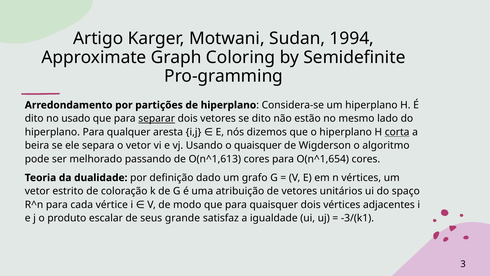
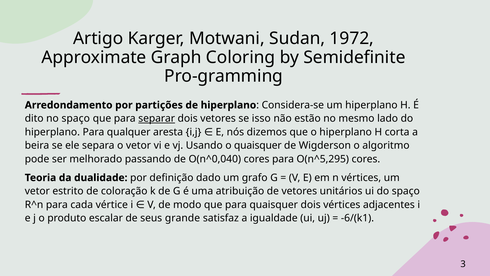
1994: 1994 -> 1972 (352, 38)
no usado: usado -> spaço (76, 118)
se dito: dito -> isso (261, 118)
corta underline: present -> none (397, 132)
O(n^1,613: O(n^1,613 -> O(n^0,040 (215, 159)
O(n^1,654: O(n^1,654 -> O(n^5,295 (323, 159)
-3/(k1: -3/(k1 -> -6/(k1 (357, 218)
